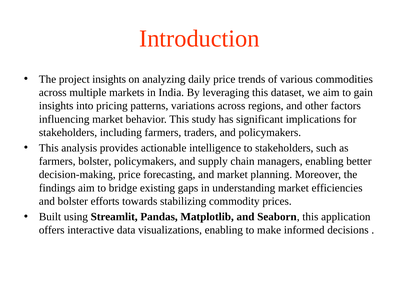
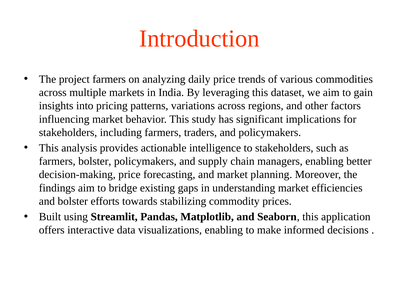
project insights: insights -> farmers (109, 79)
